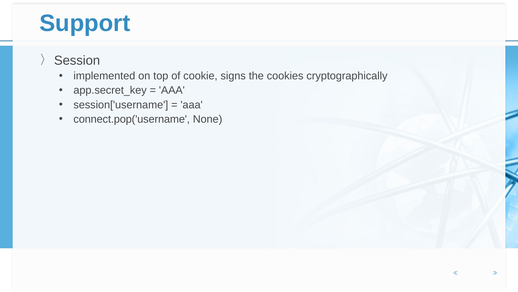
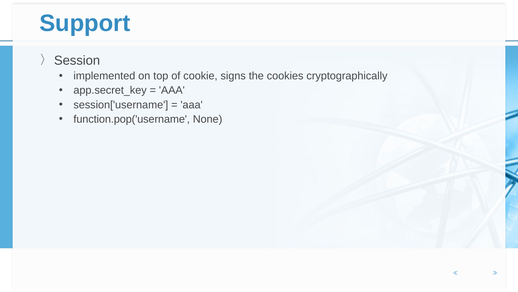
connect.pop('username: connect.pop('username -> function.pop('username (132, 119)
